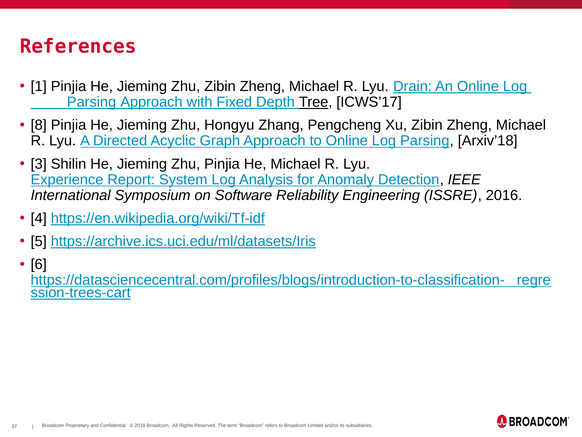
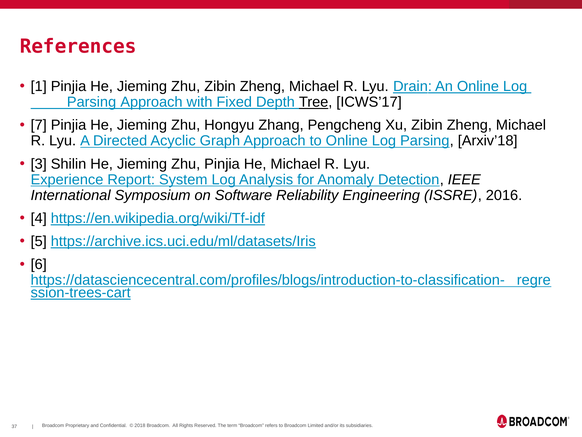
8: 8 -> 7 (39, 125)
